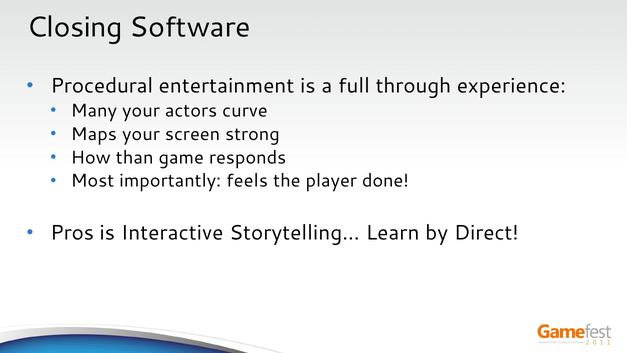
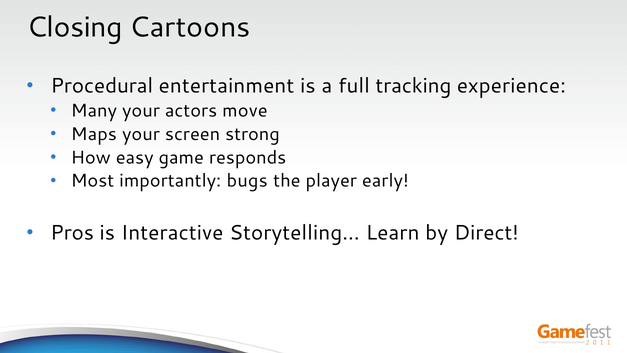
Software: Software -> Cartoons (190, 27)
through: through -> tracking (413, 86)
curve: curve -> move (245, 111)
than: than -> easy (135, 157)
feels: feels -> bugs (247, 181)
done: done -> early (385, 181)
